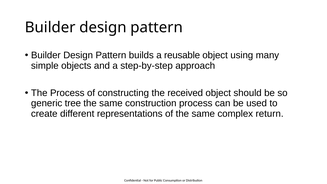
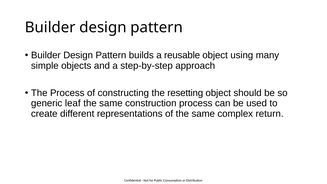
received: received -> resetting (185, 93)
tree: tree -> leaf (73, 103)
